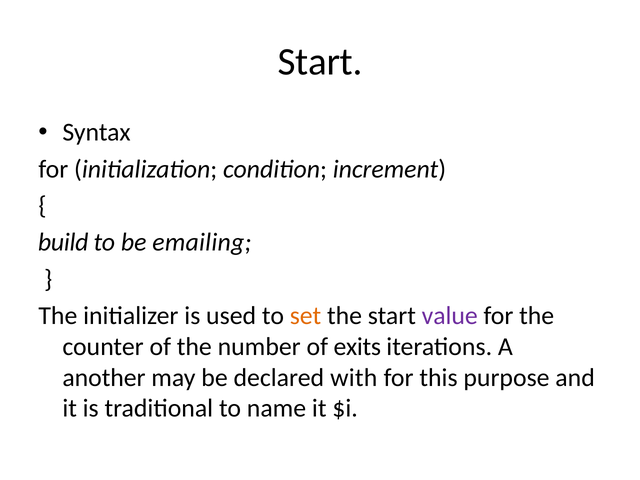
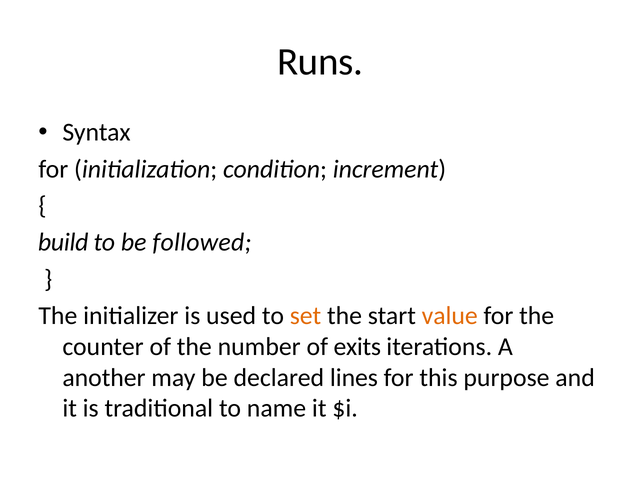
Start: Start -> Runs (320, 62)
emailing: emailing -> followed (202, 242)
value colour: purple -> orange (450, 316)
with: with -> lines (354, 378)
